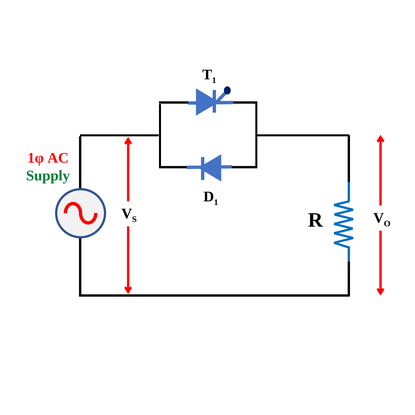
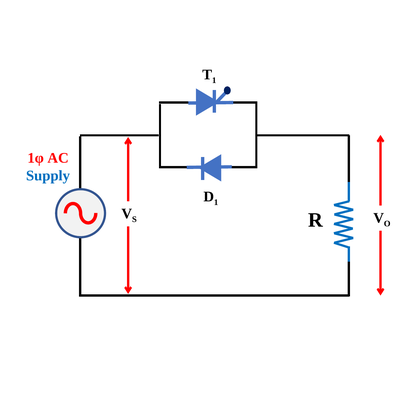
Supply colour: green -> blue (48, 176)
